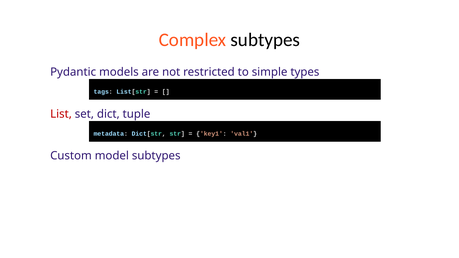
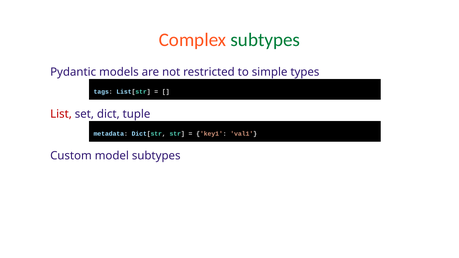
subtypes colour: black -> green (265, 40)
